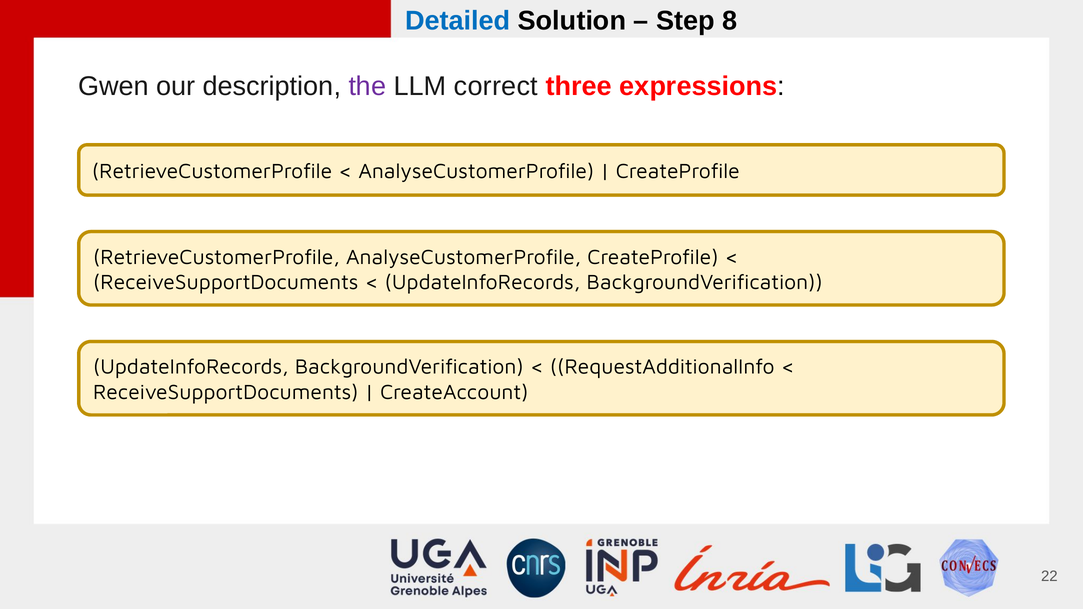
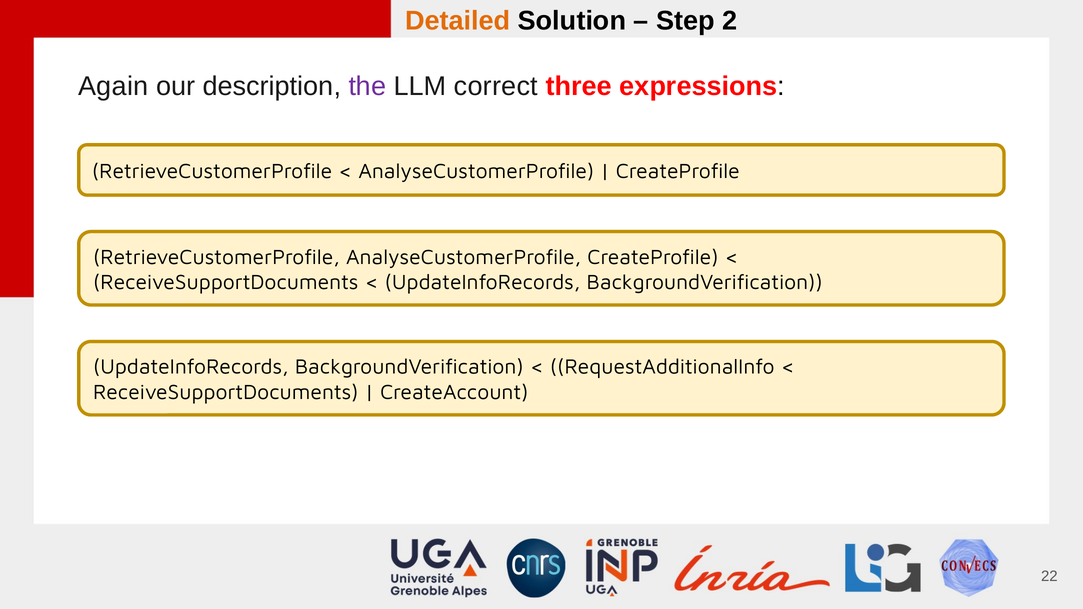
Detailed colour: blue -> orange (458, 21)
8: 8 -> 2 (730, 21)
Gwen: Gwen -> Again (113, 86)
